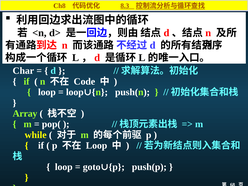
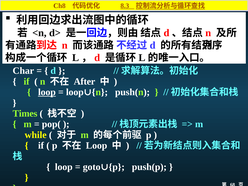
Code: Code -> After (84, 81)
loop underline: none -> present (47, 92)
Array: Array -> Times (25, 114)
